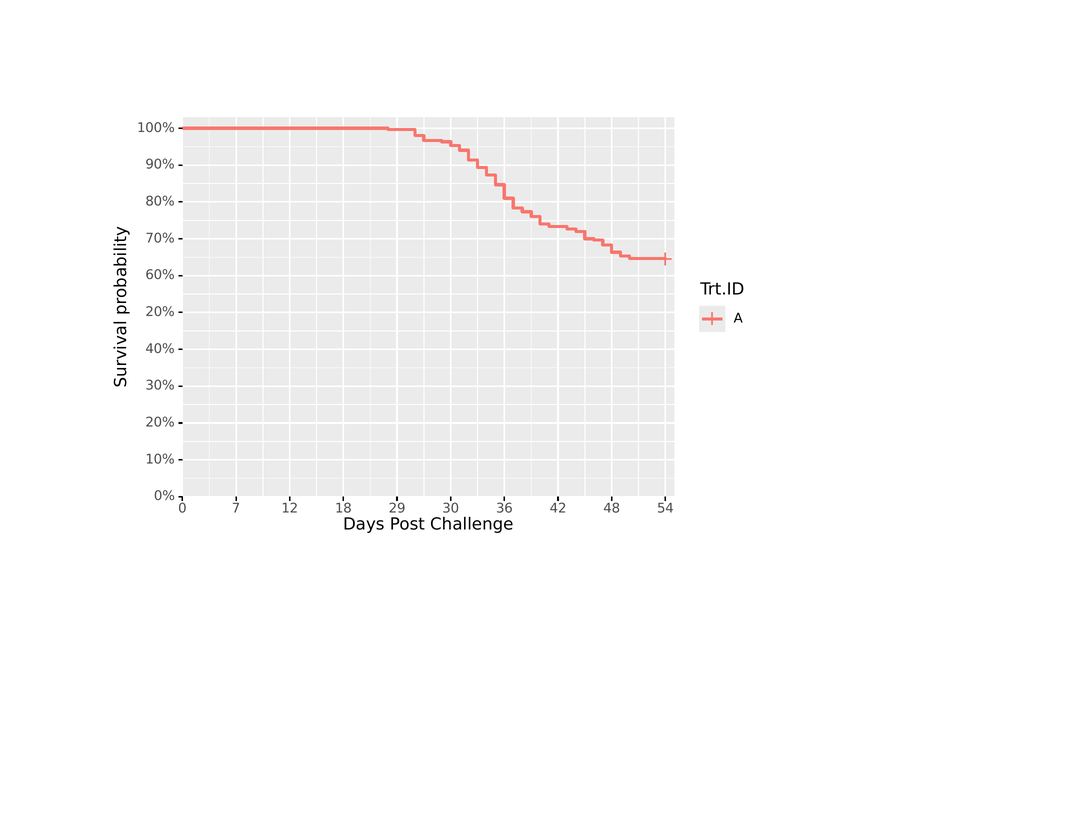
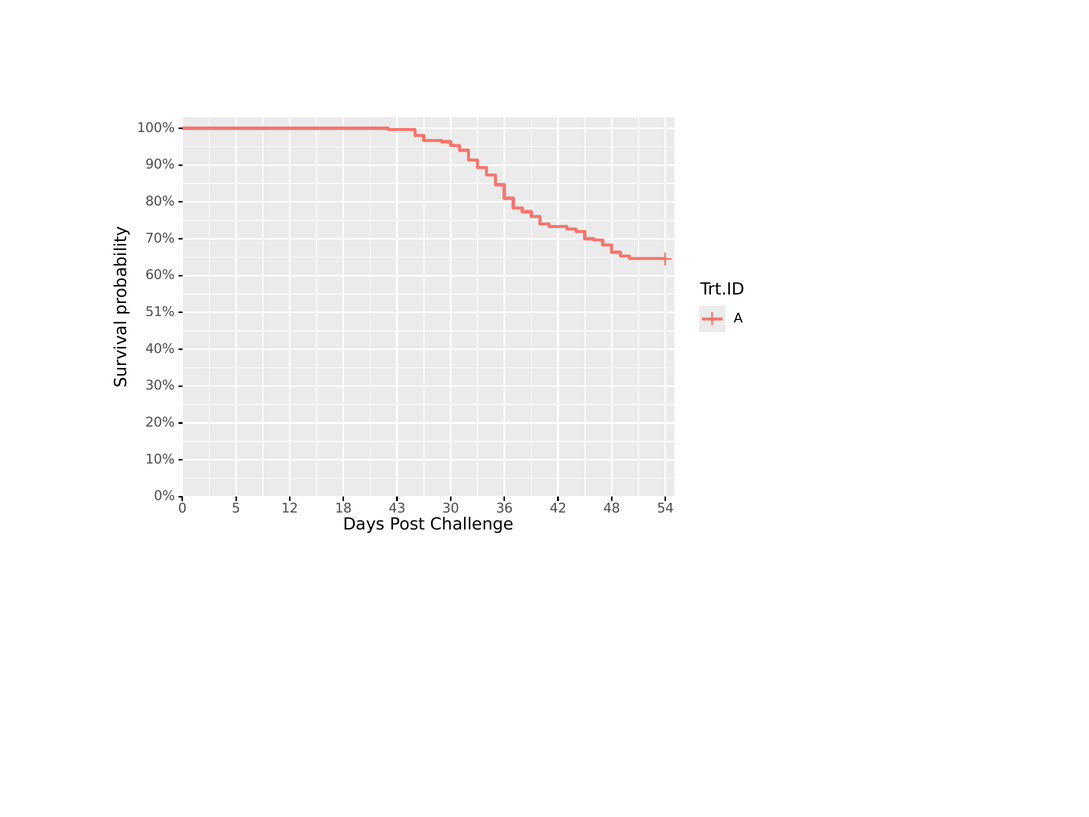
20%: 20% -> 51% (160, 312)
7: 7 -> 5 (236, 508)
29: 29 -> 43 (397, 508)
